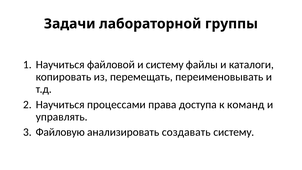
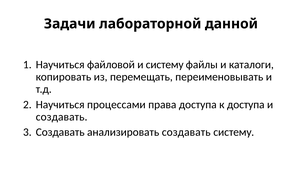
группы: группы -> данной (231, 24)
к команд: команд -> доступа (246, 104)
управлять: управлять -> создавать (62, 117)
Файловую: Файловую -> Создавать (60, 132)
